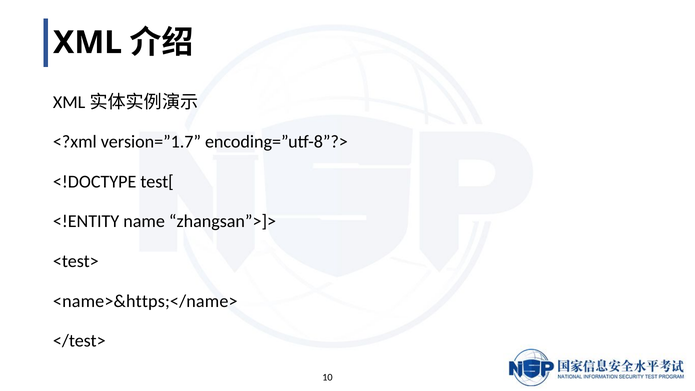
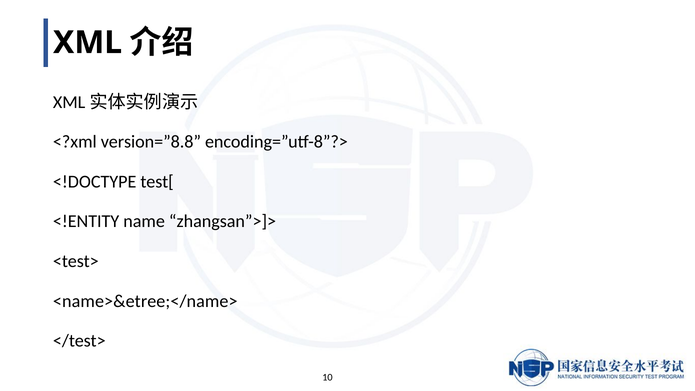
version=”1.7: version=”1.7 -> version=”8.8 (151, 142)
<name>&https;</name>: <name>&https;</name> -> <name>&etree;</name> (145, 301)
